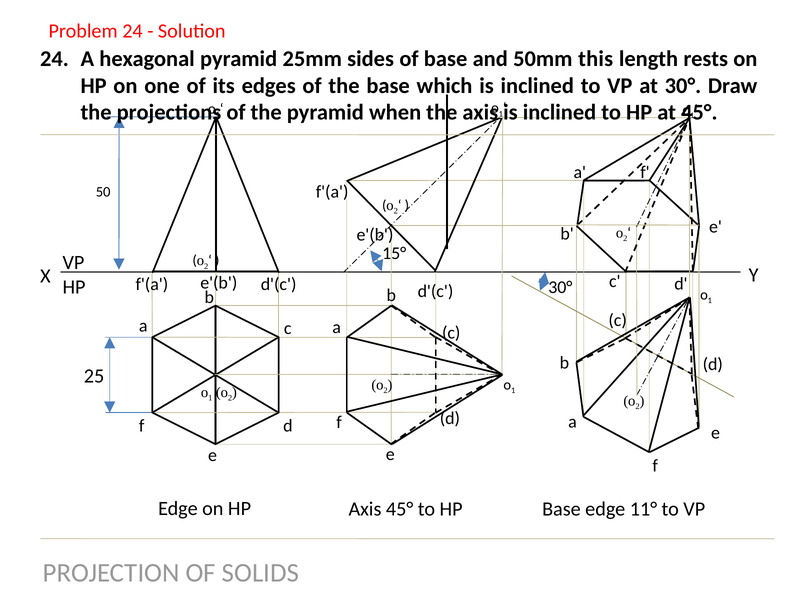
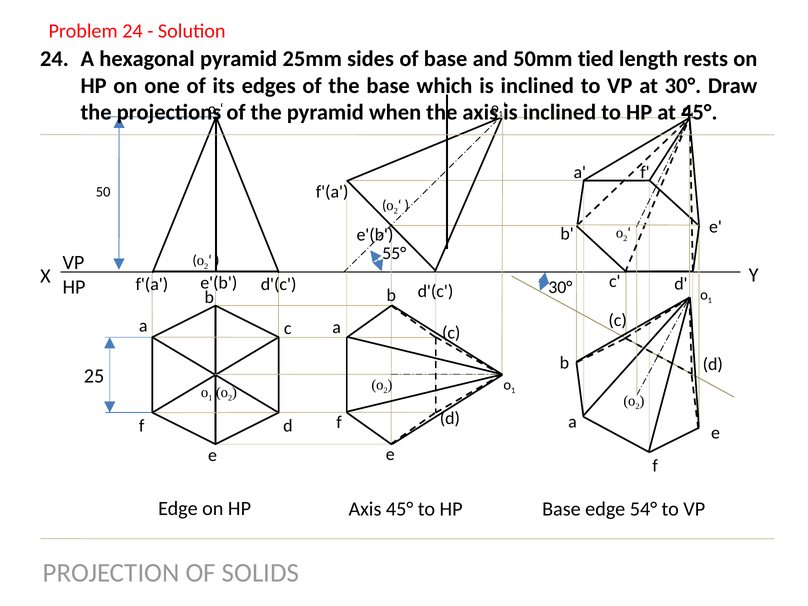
this: this -> tied (596, 59)
15°: 15° -> 55° (394, 253)
11°: 11° -> 54° (643, 509)
